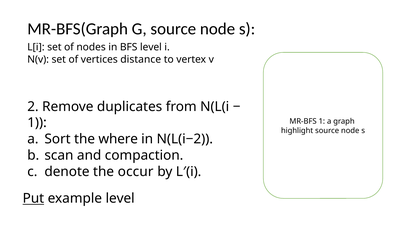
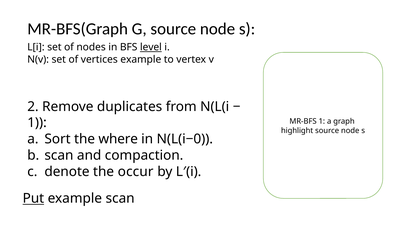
level underline: none -> present (151, 47)
vertices distance: distance -> example (141, 59)
N(L(i−2: N(L(i−2 -> N(L(i−0 (185, 139)
example level: level -> scan (120, 198)
